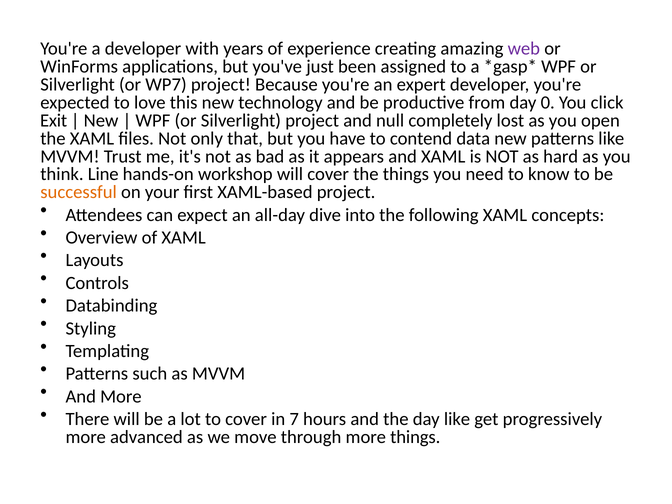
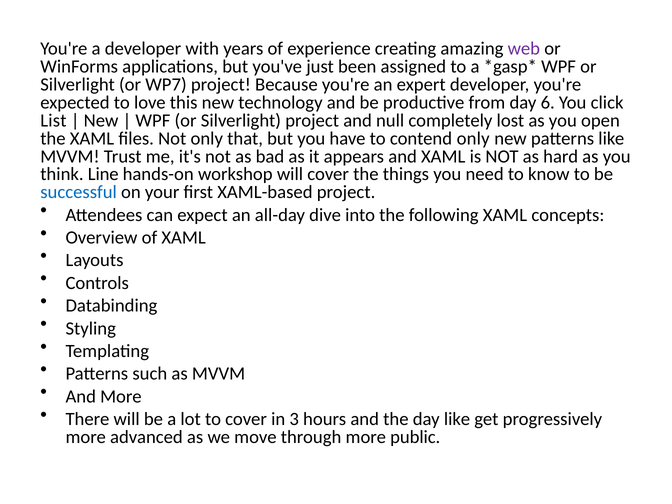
0: 0 -> 6 (548, 103)
Exit: Exit -> List (53, 120)
contend data: data -> only (473, 138)
successful colour: orange -> blue (79, 192)
7: 7 -> 3 (294, 419)
more things: things -> public (415, 437)
